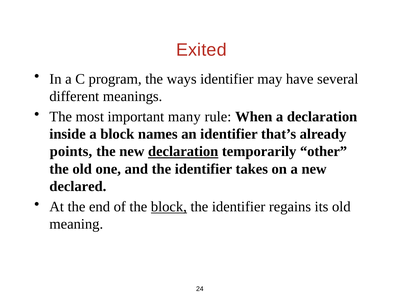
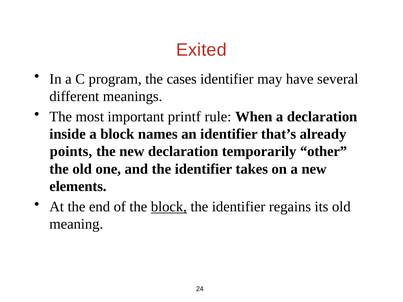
ways: ways -> cases (182, 79)
many: many -> printf (184, 117)
declaration underline: present -> none (183, 152)
declared: declared -> elements (78, 187)
